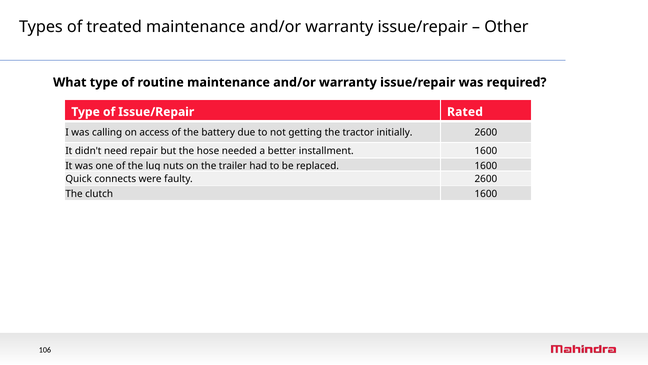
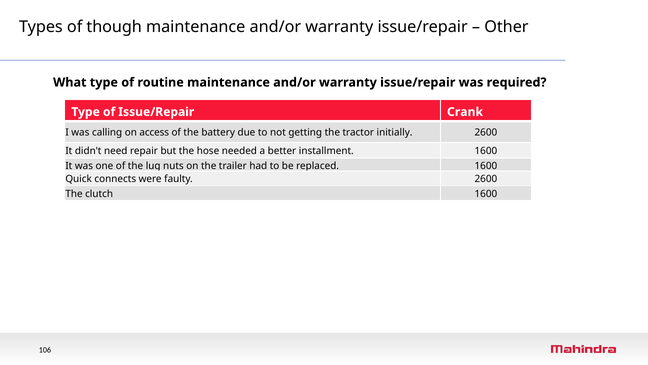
treated: treated -> though (114, 27)
Rated: Rated -> Crank (465, 112)
